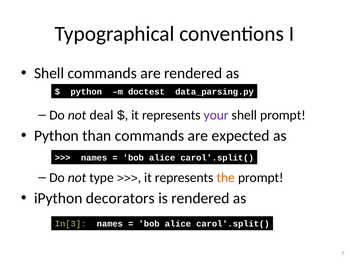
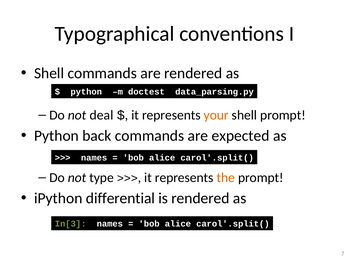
your colour: purple -> orange (216, 115)
than: than -> back (97, 136)
decorators: decorators -> differential (120, 198)
